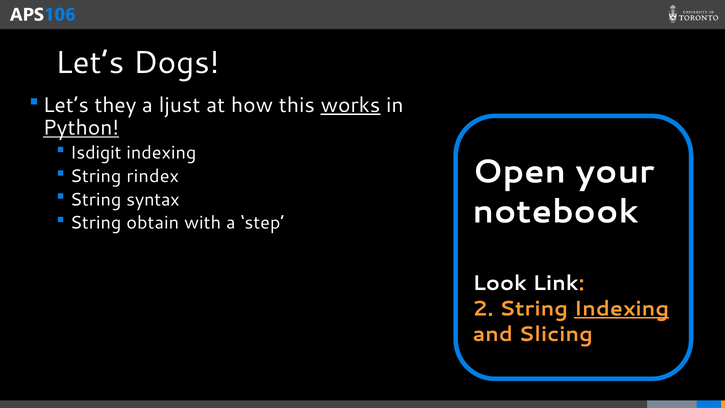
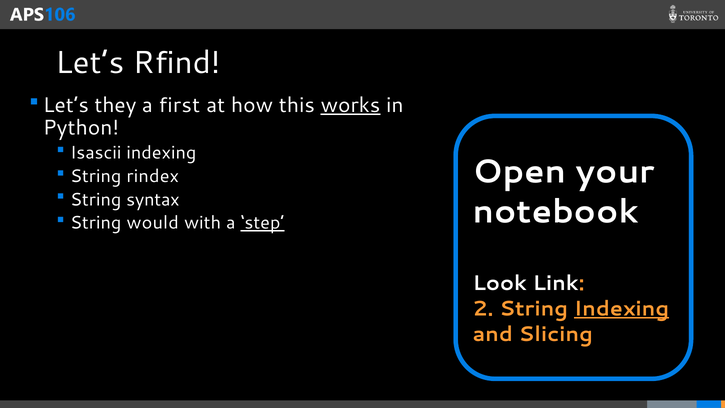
Dogs: Dogs -> Rfind (177, 63)
ljust: ljust -> first (179, 105)
Python underline: present -> none (81, 128)
Isdigit: Isdigit -> Isascii (96, 153)
obtain: obtain -> would (153, 223)
step underline: none -> present (262, 223)
